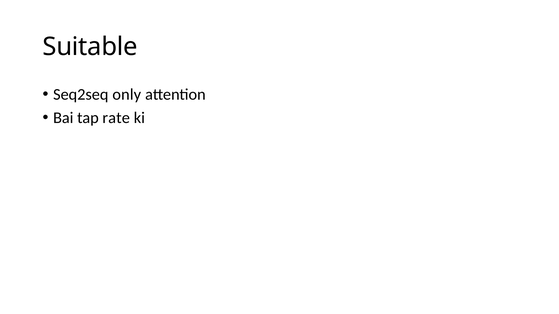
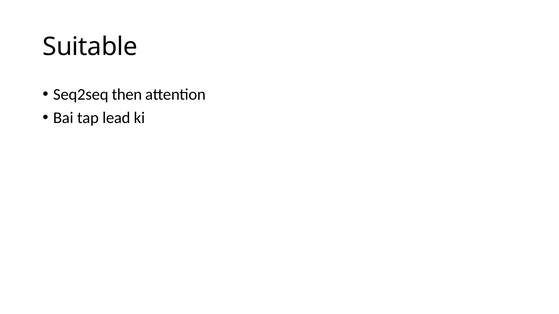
only: only -> then (127, 95)
rate: rate -> lead (116, 118)
